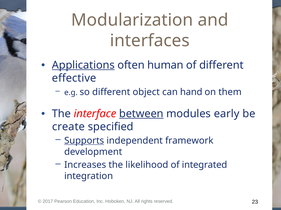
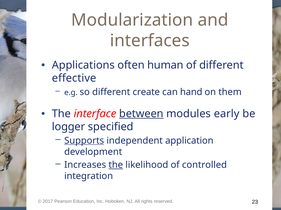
Applications underline: present -> none (83, 65)
object: object -> create (146, 92)
create: create -> logger (69, 127)
framework: framework -> application (189, 141)
the underline: none -> present (116, 165)
integrated: integrated -> controlled (204, 165)
